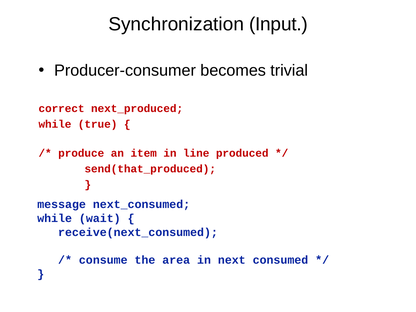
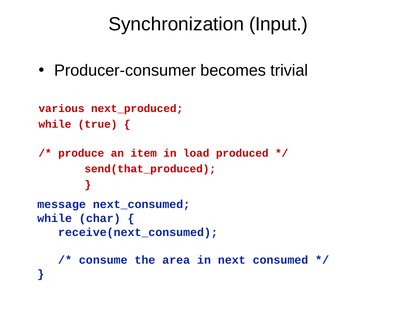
correct: correct -> various (62, 109)
line: line -> load (196, 153)
wait: wait -> char (100, 218)
